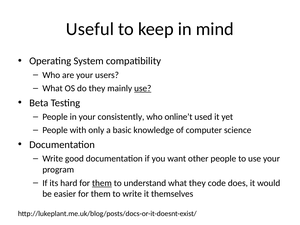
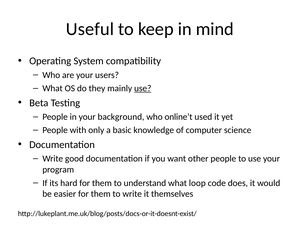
consistently: consistently -> background (121, 117)
them underline: present -> none (102, 183)
what they: they -> loop (197, 183)
